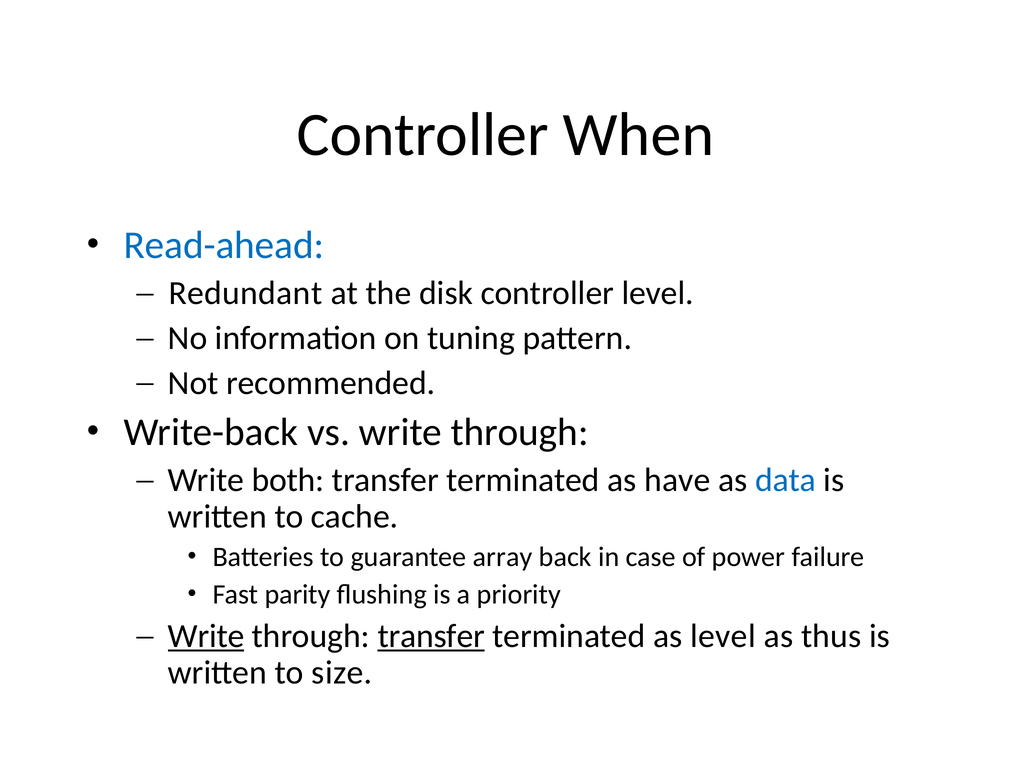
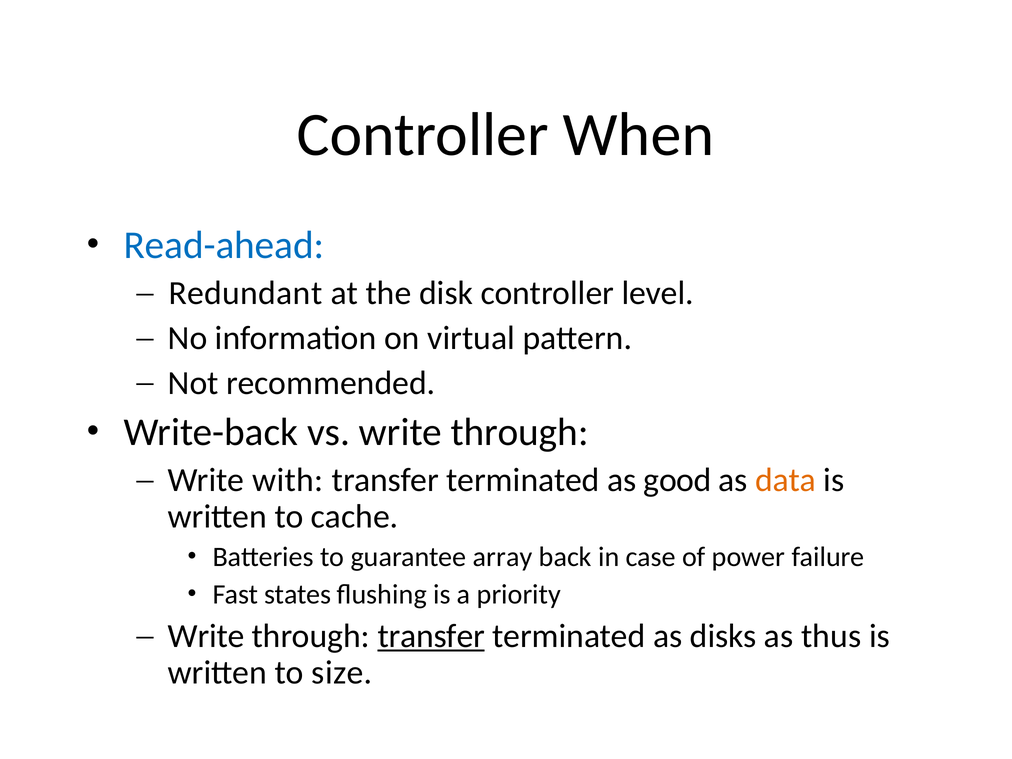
tuning: tuning -> virtual (471, 338)
both: both -> with (288, 480)
have: have -> good (678, 480)
data colour: blue -> orange (786, 480)
parity: parity -> states (298, 594)
Write underline: present -> none (206, 636)
as level: level -> disks (723, 636)
